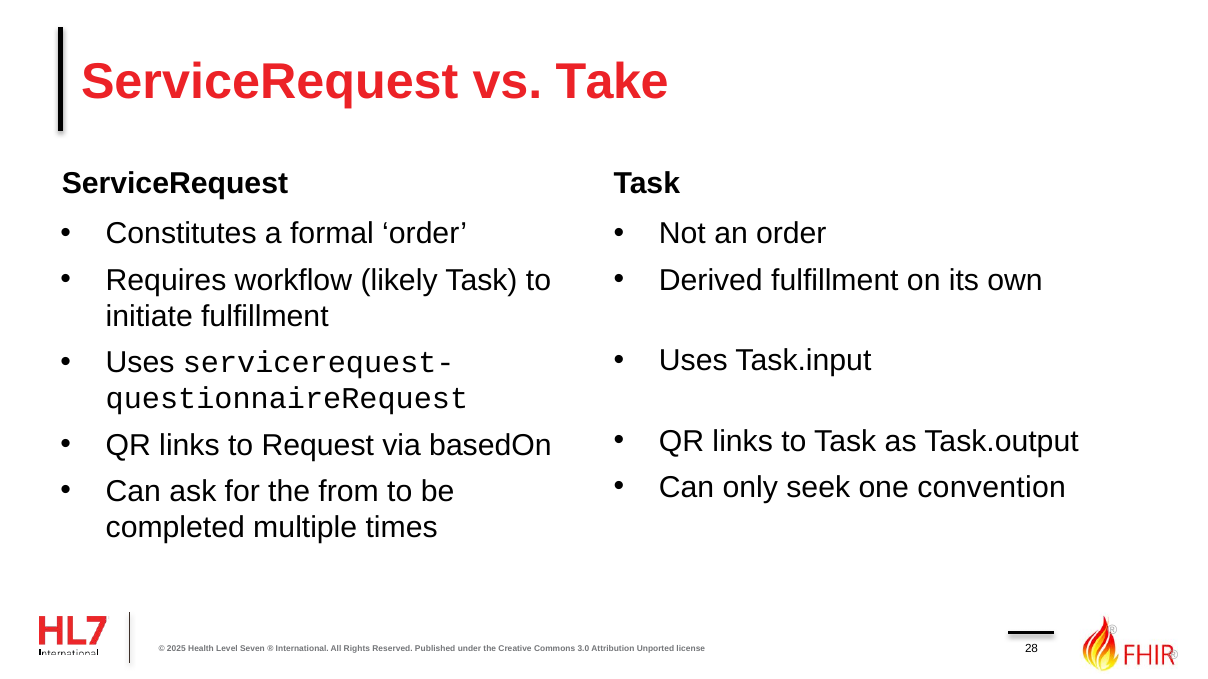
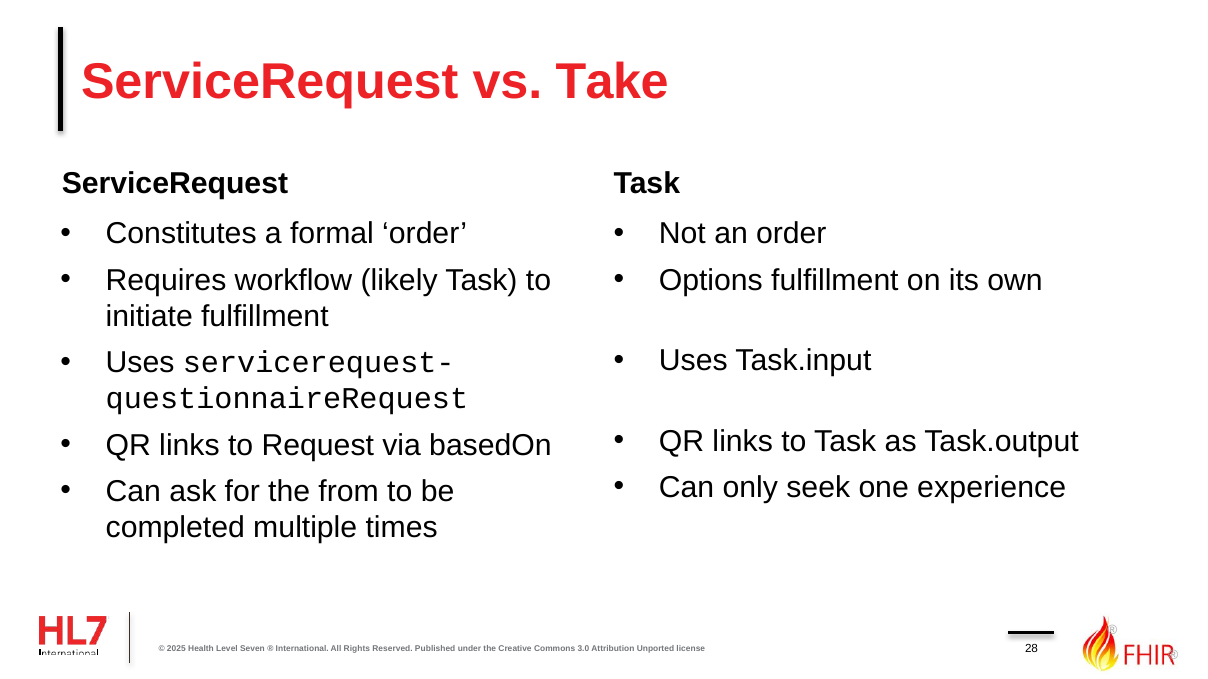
Derived: Derived -> Options (711, 281)
convention: convention -> experience (992, 488)
